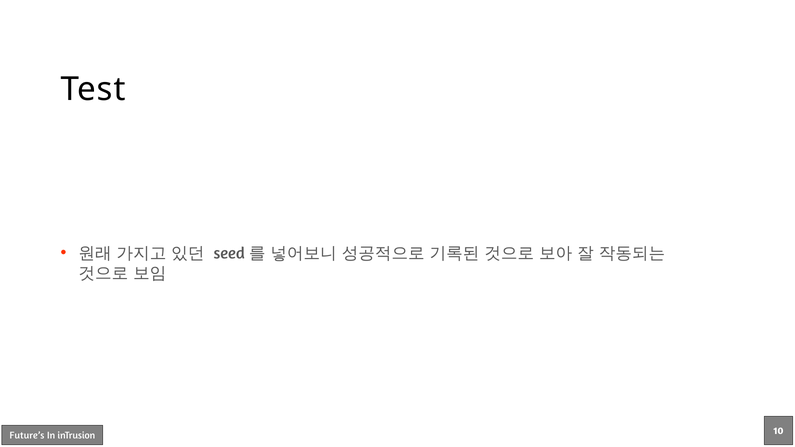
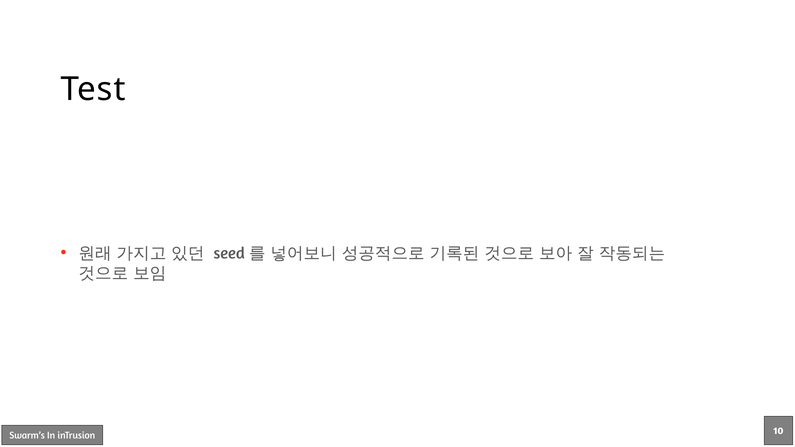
Future’s: Future’s -> Swarm’s (27, 436)
